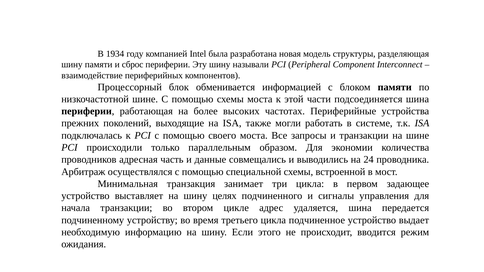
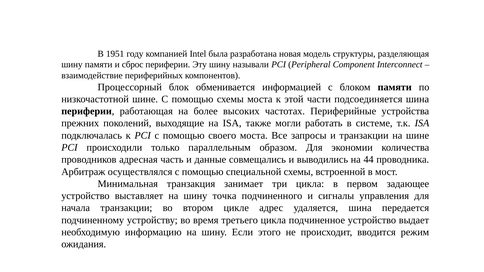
1934: 1934 -> 1951 (115, 54)
24: 24 -> 44 (369, 160)
целях: целях -> точка (224, 196)
